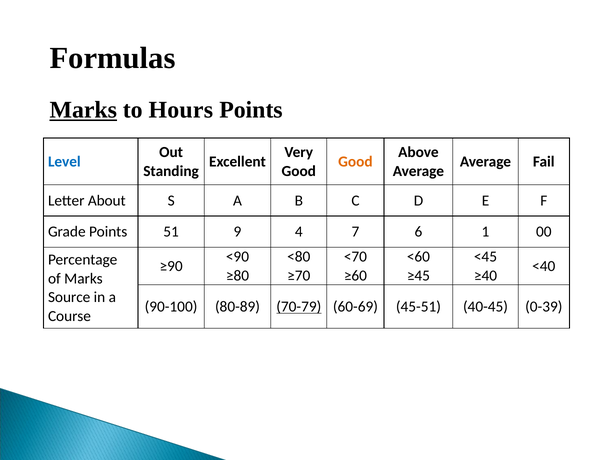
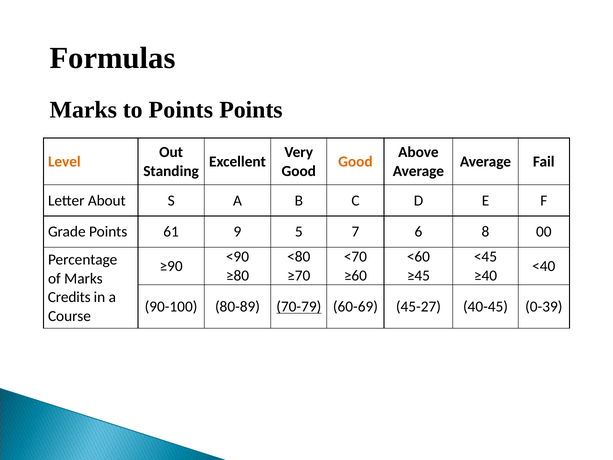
Marks underline: present -> none (83, 110)
to Hours: Hours -> Points (181, 110)
Level colour: blue -> orange (64, 162)
51: 51 -> 61 (171, 232)
4: 4 -> 5 (299, 232)
1: 1 -> 8 (485, 232)
Source: Source -> Credits (69, 297)
45-51: 45-51 -> 45-27 (418, 306)
